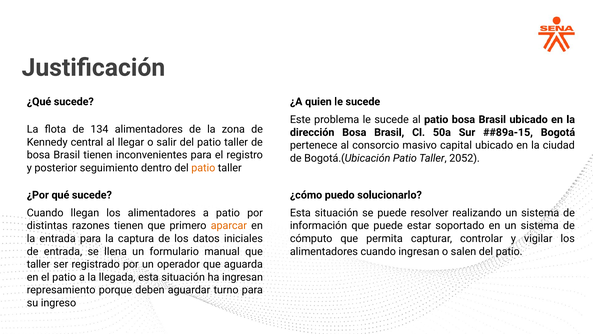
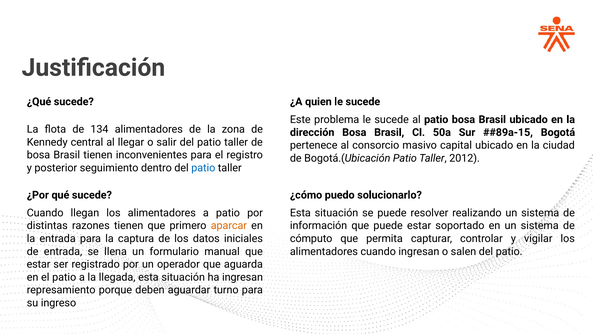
2052: 2052 -> 2012 (465, 158)
patio colour: orange -> blue (203, 168)
taller: taller -> estar (39, 264)
